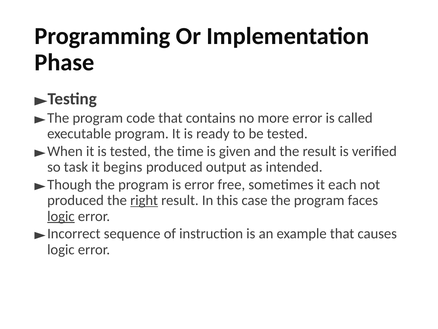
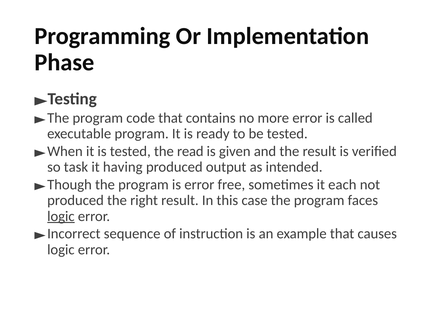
time: time -> read (190, 151)
begins: begins -> having (123, 167)
right underline: present -> none (144, 200)
